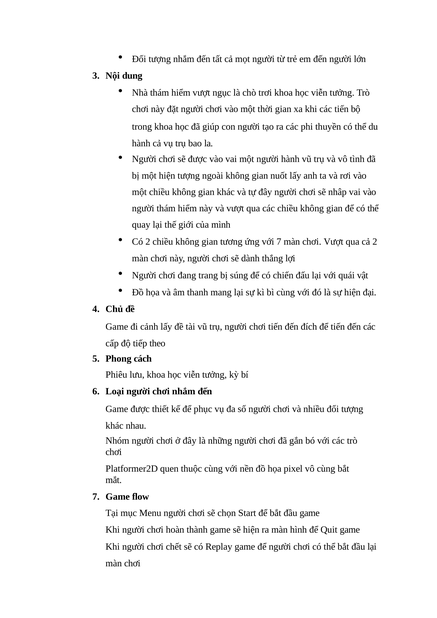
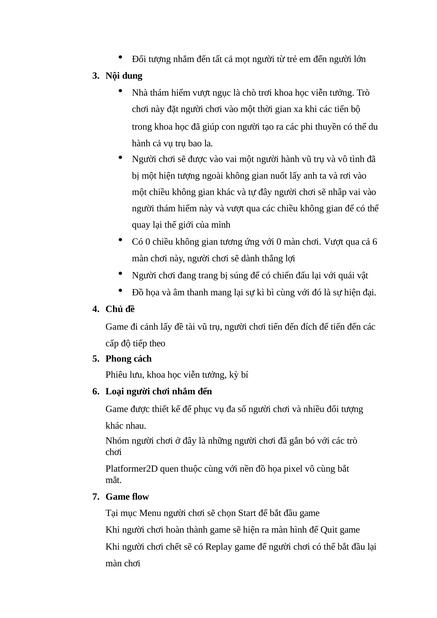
Có 2: 2 -> 0 (148, 241)
với 7: 7 -> 0 (279, 241)
cả 2: 2 -> 6 (375, 241)
